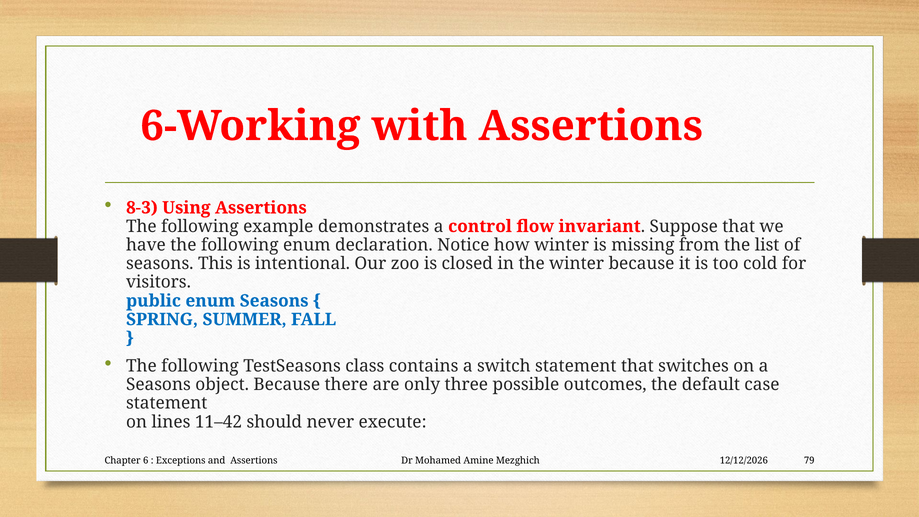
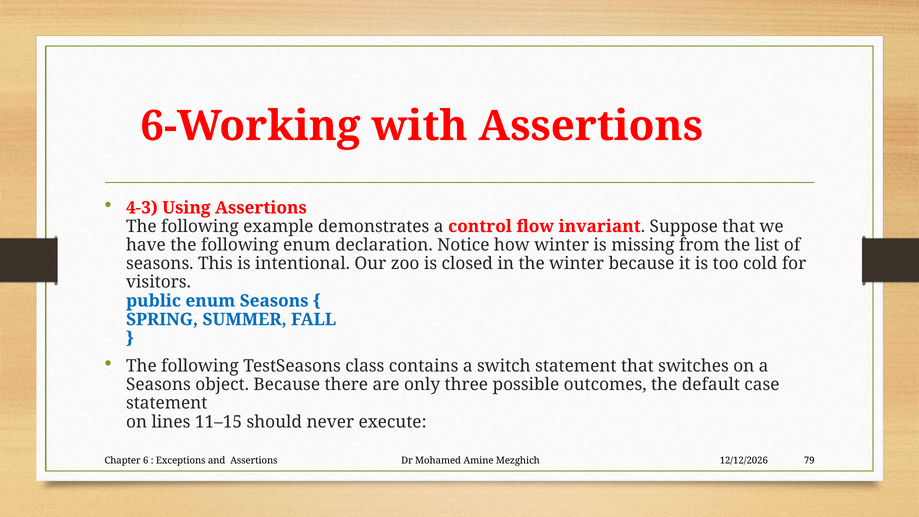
8-3: 8-3 -> 4-3 (142, 208)
11–42: 11–42 -> 11–15 (219, 422)
